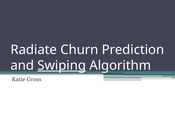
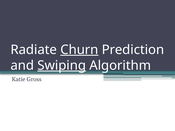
Churn underline: none -> present (79, 50)
